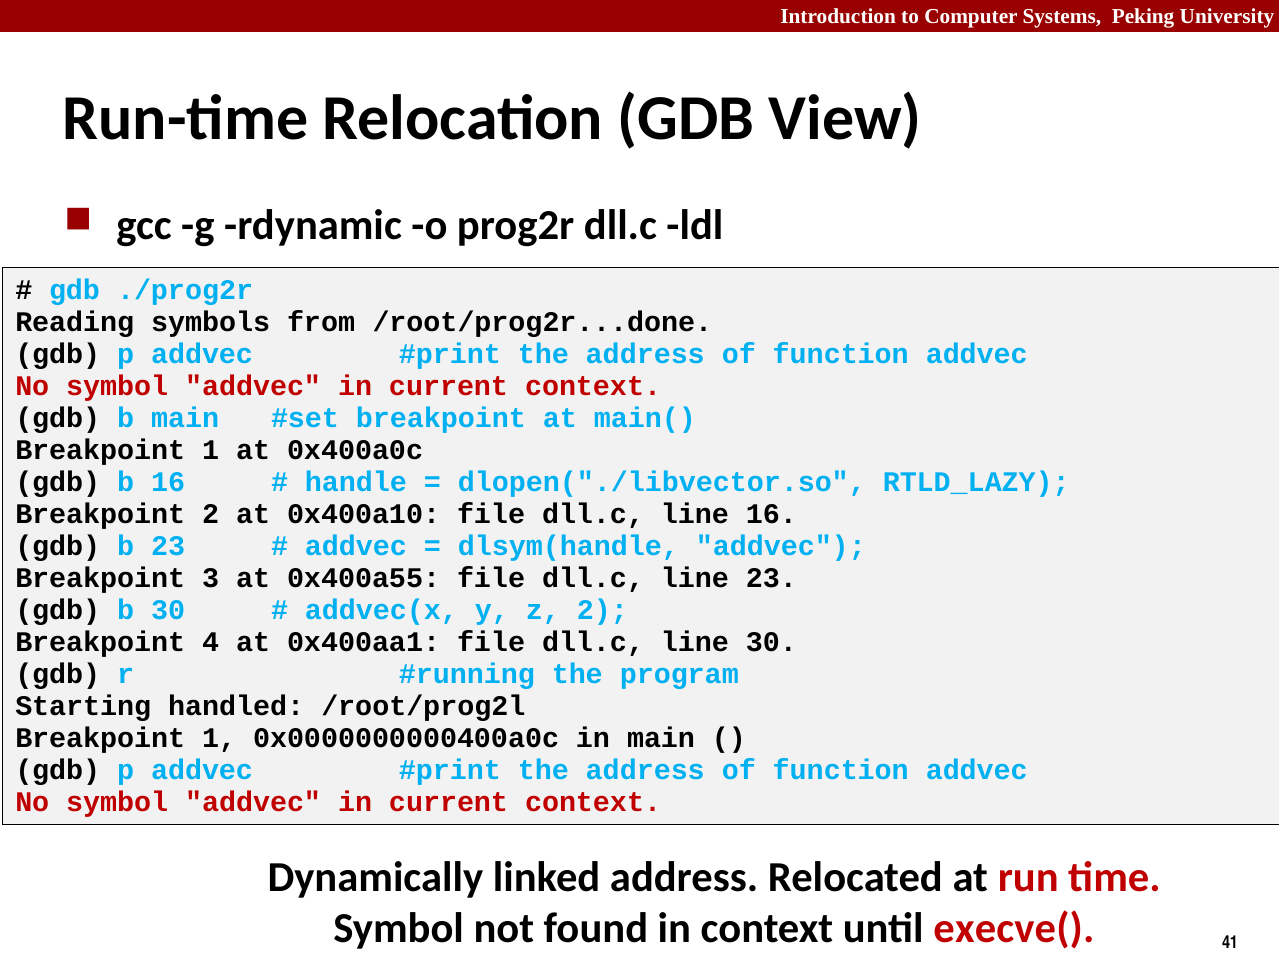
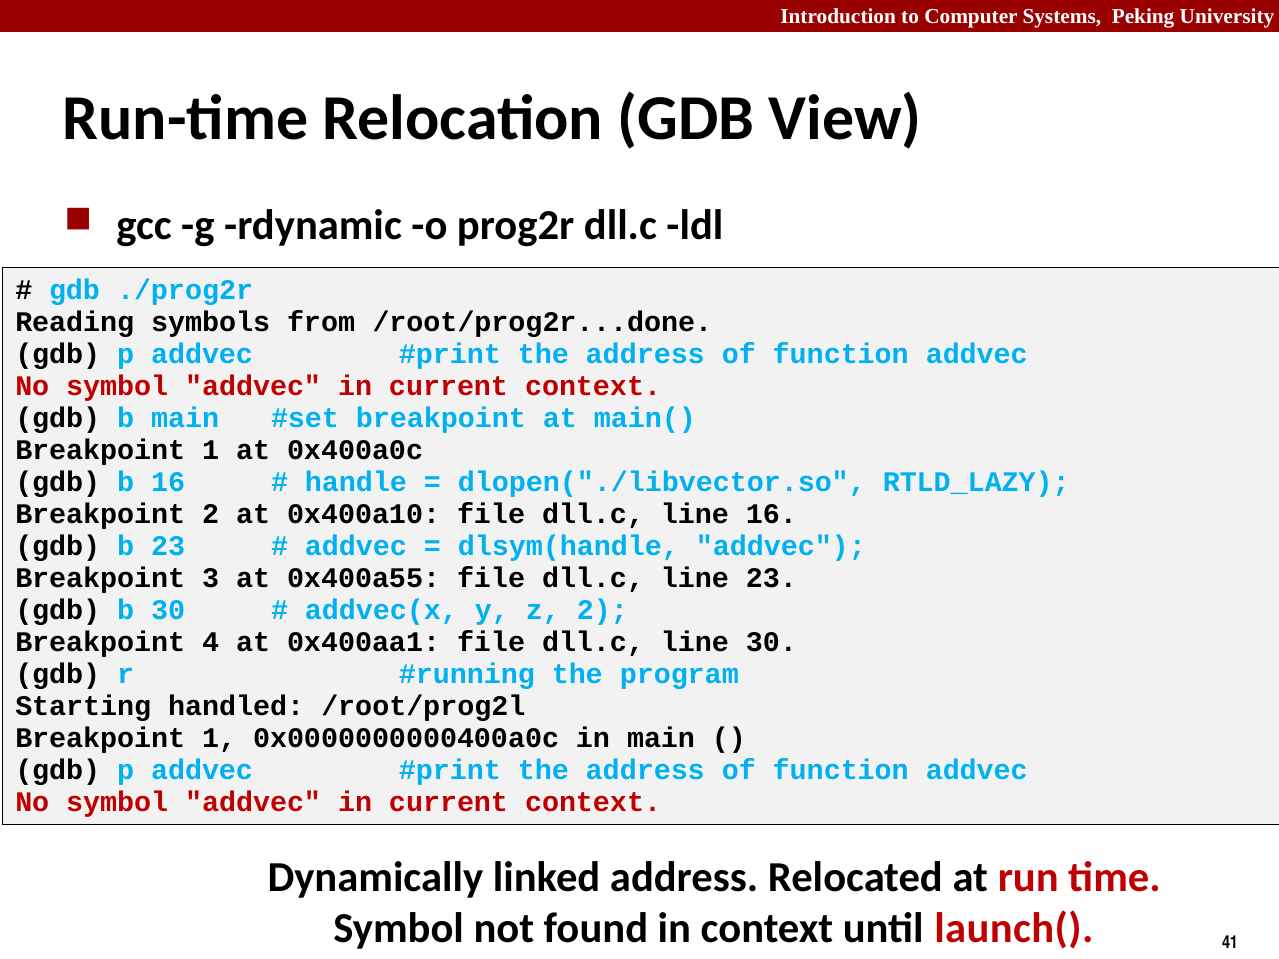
execve(: execve( -> launch( (1014, 929)
